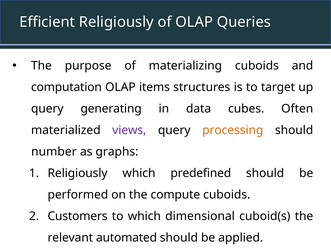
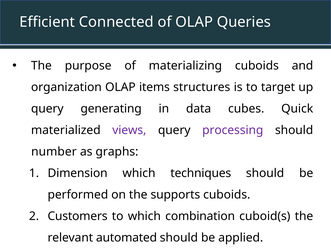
Efficient Religiously: Religiously -> Connected (116, 22)
computation: computation -> organization (66, 87)
Often: Often -> Quick (297, 109)
processing colour: orange -> purple (233, 130)
Religiously: Religiously -> Dimension (78, 173)
predefined: predefined -> techniques (201, 173)
compute: compute -> supports (175, 195)
dimensional: dimensional -> combination (200, 216)
